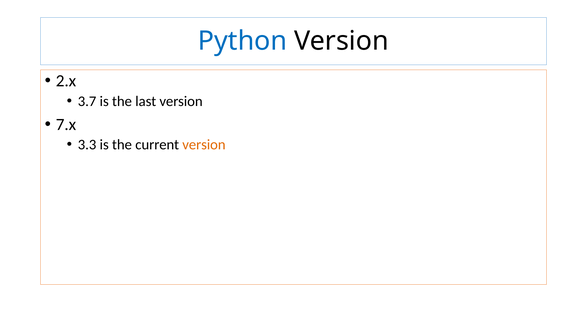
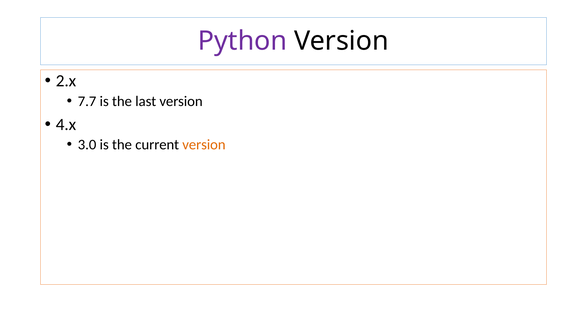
Python colour: blue -> purple (243, 41)
3.7: 3.7 -> 7.7 (87, 101)
7.x: 7.x -> 4.x (66, 125)
3.3: 3.3 -> 3.0 (87, 145)
